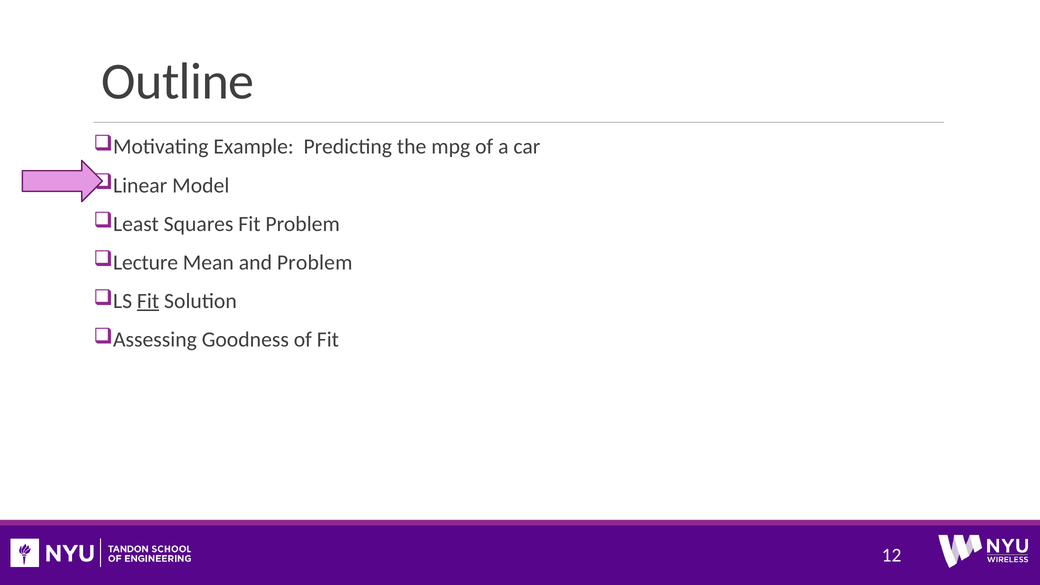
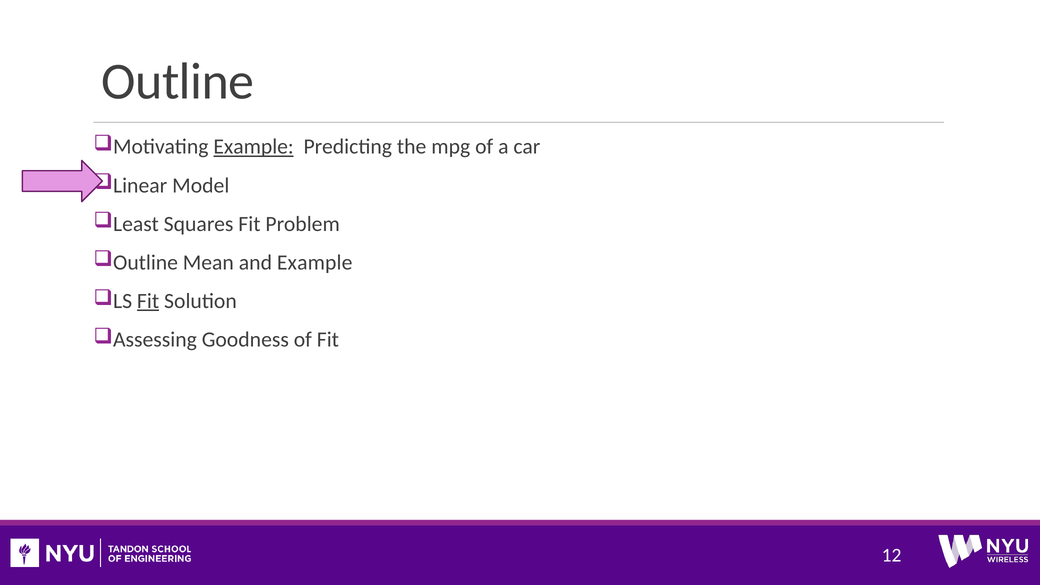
Example underline: none -> present (254, 147)
Lecture: Lecture -> Outline (146, 262)
and Problem: Problem -> Example (315, 262)
